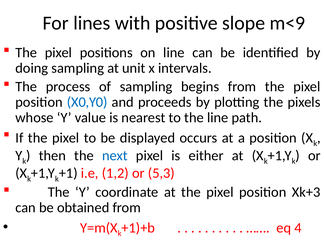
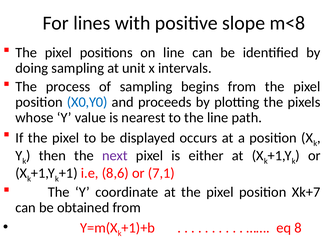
m<9: m<9 -> m<8 (287, 23)
next colour: blue -> purple (115, 156)
1,2: 1,2 -> 8,6 (115, 173)
5,3: 5,3 -> 7,1 (161, 173)
Xk+3: Xk+3 -> Xk+7 (306, 192)
4: 4 -> 8 (298, 228)
